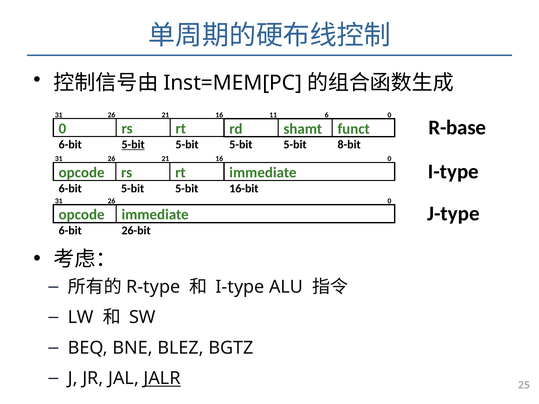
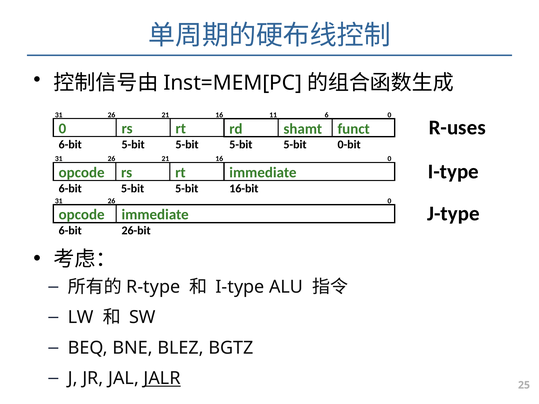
R-base: R-base -> R-uses (457, 128)
5-bit underline: present -> none (133, 145)
8-bit: 8-bit -> 0-bit (349, 145)
